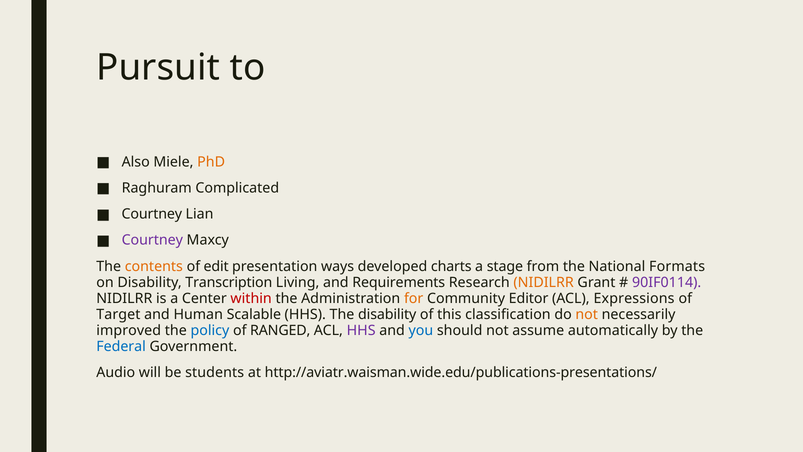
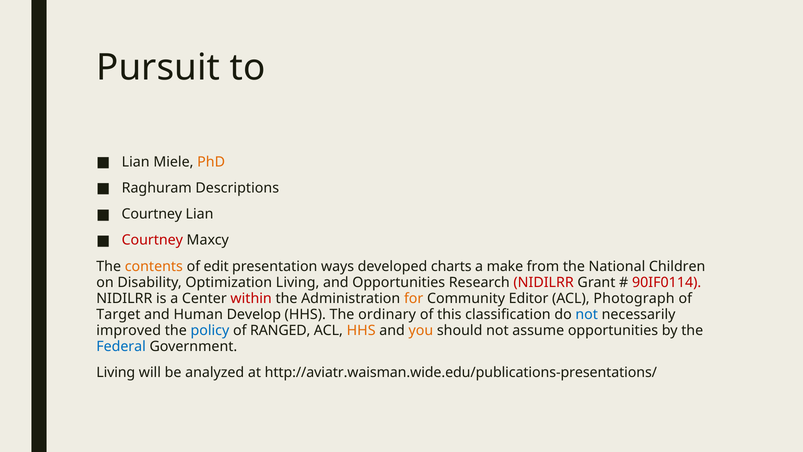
Also: Also -> Lian (136, 162)
Complicated: Complicated -> Descriptions (237, 188)
Courtney colour: purple -> red (152, 240)
stage: stage -> make (505, 266)
Formats: Formats -> Children (677, 266)
Transcription: Transcription -> Optimization (229, 282)
and Requirements: Requirements -> Opportunities (399, 282)
NIDILRR colour: orange -> red (544, 282)
90IF0114 colour: purple -> red (667, 282)
Expressions: Expressions -> Photograph (634, 298)
Scalable: Scalable -> Develop (254, 314)
The disability: disability -> ordinary (387, 314)
not colour: orange -> blue (587, 314)
HHS colour: purple -> orange (361, 330)
you colour: blue -> orange (421, 330)
assume automatically: automatically -> opportunities (613, 330)
Audio: Audio -> Living (116, 372)
students: students -> analyzed (215, 372)
